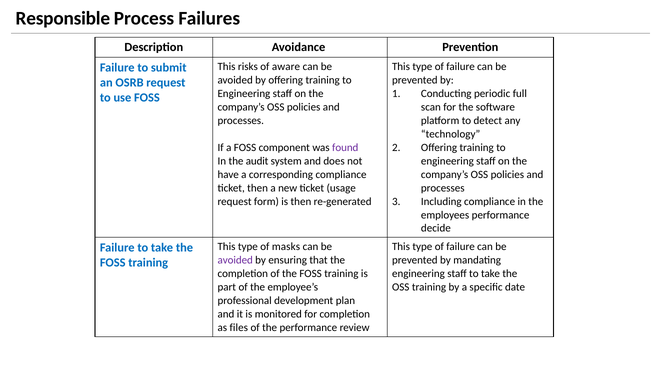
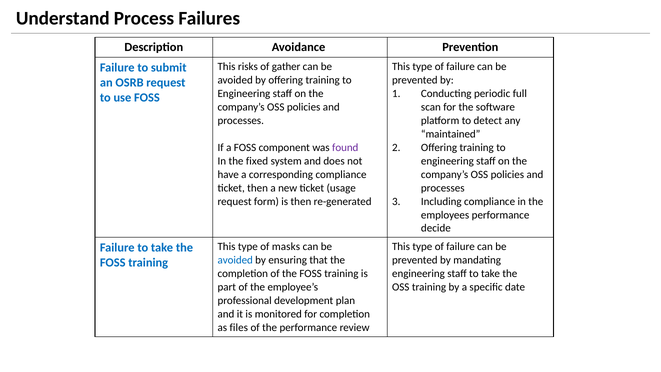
Responsible: Responsible -> Understand (63, 18)
aware: aware -> gather (286, 67)
technology: technology -> maintained (451, 134)
audit: audit -> fixed (257, 161)
avoided colour: purple -> blue (235, 260)
